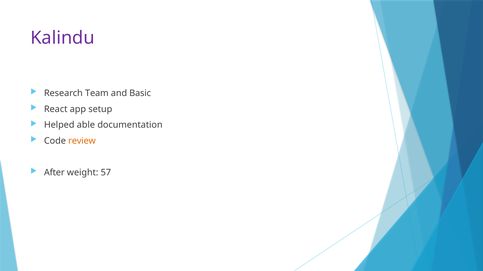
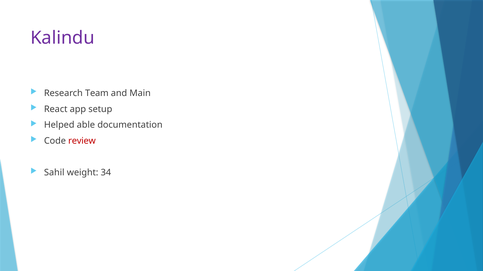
Basic: Basic -> Main (140, 93)
review colour: orange -> red (82, 141)
After: After -> Sahil (54, 173)
57: 57 -> 34 (106, 173)
